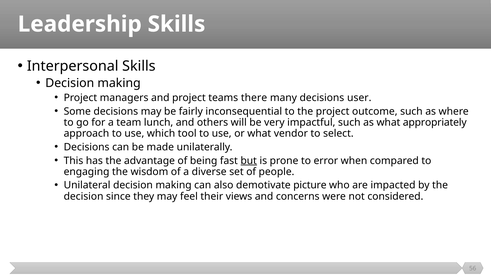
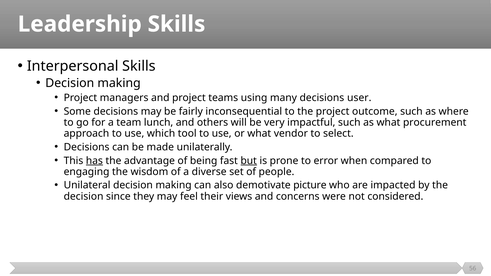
there: there -> using (254, 98)
appropriately: appropriately -> procurement (435, 122)
has underline: none -> present (94, 161)
